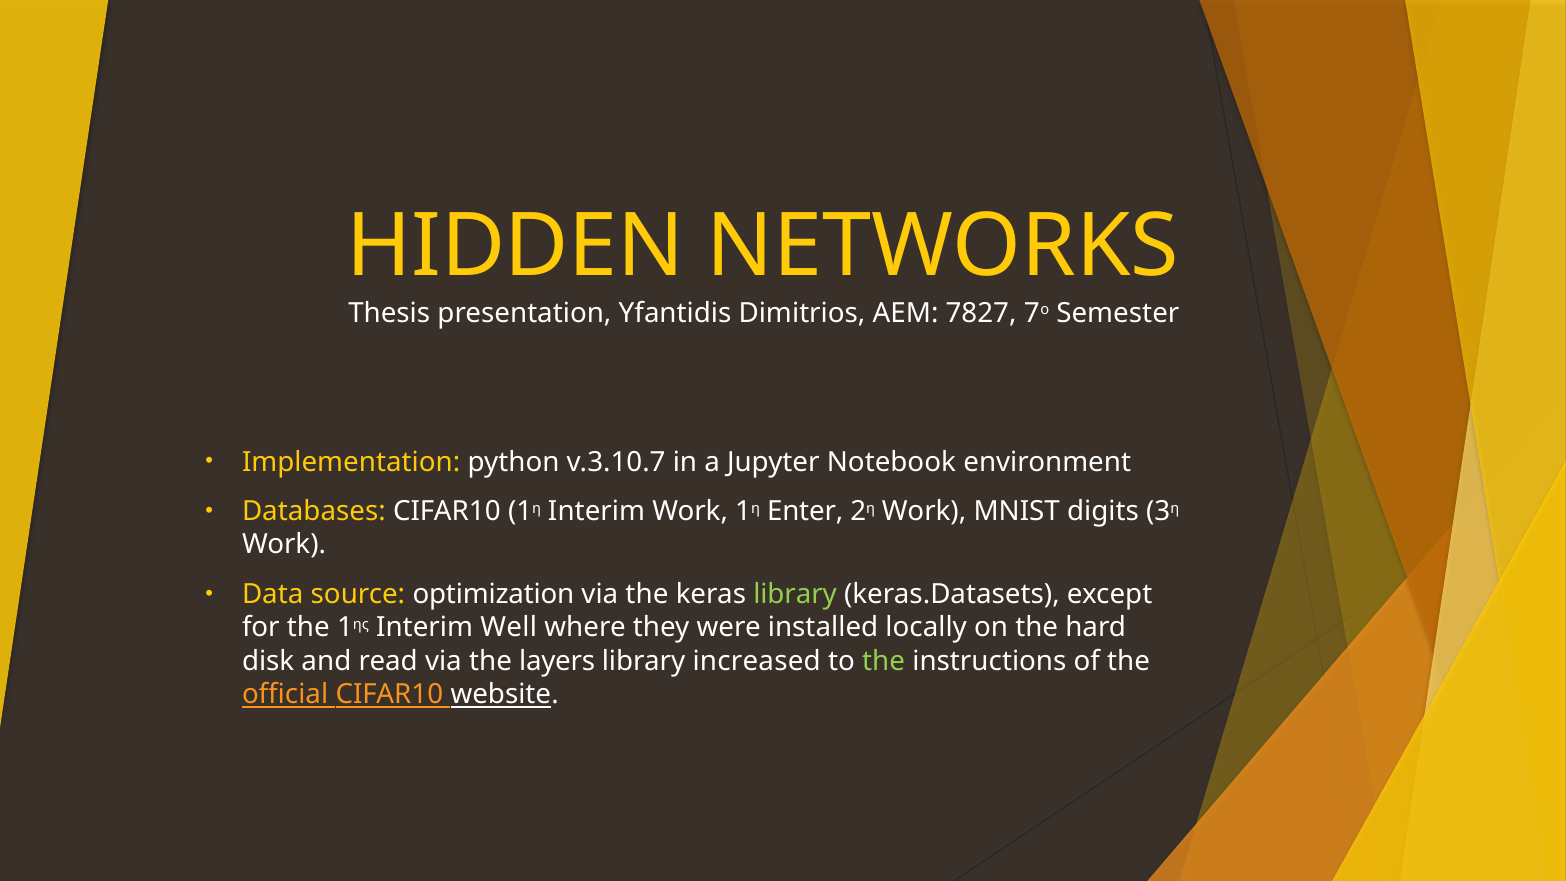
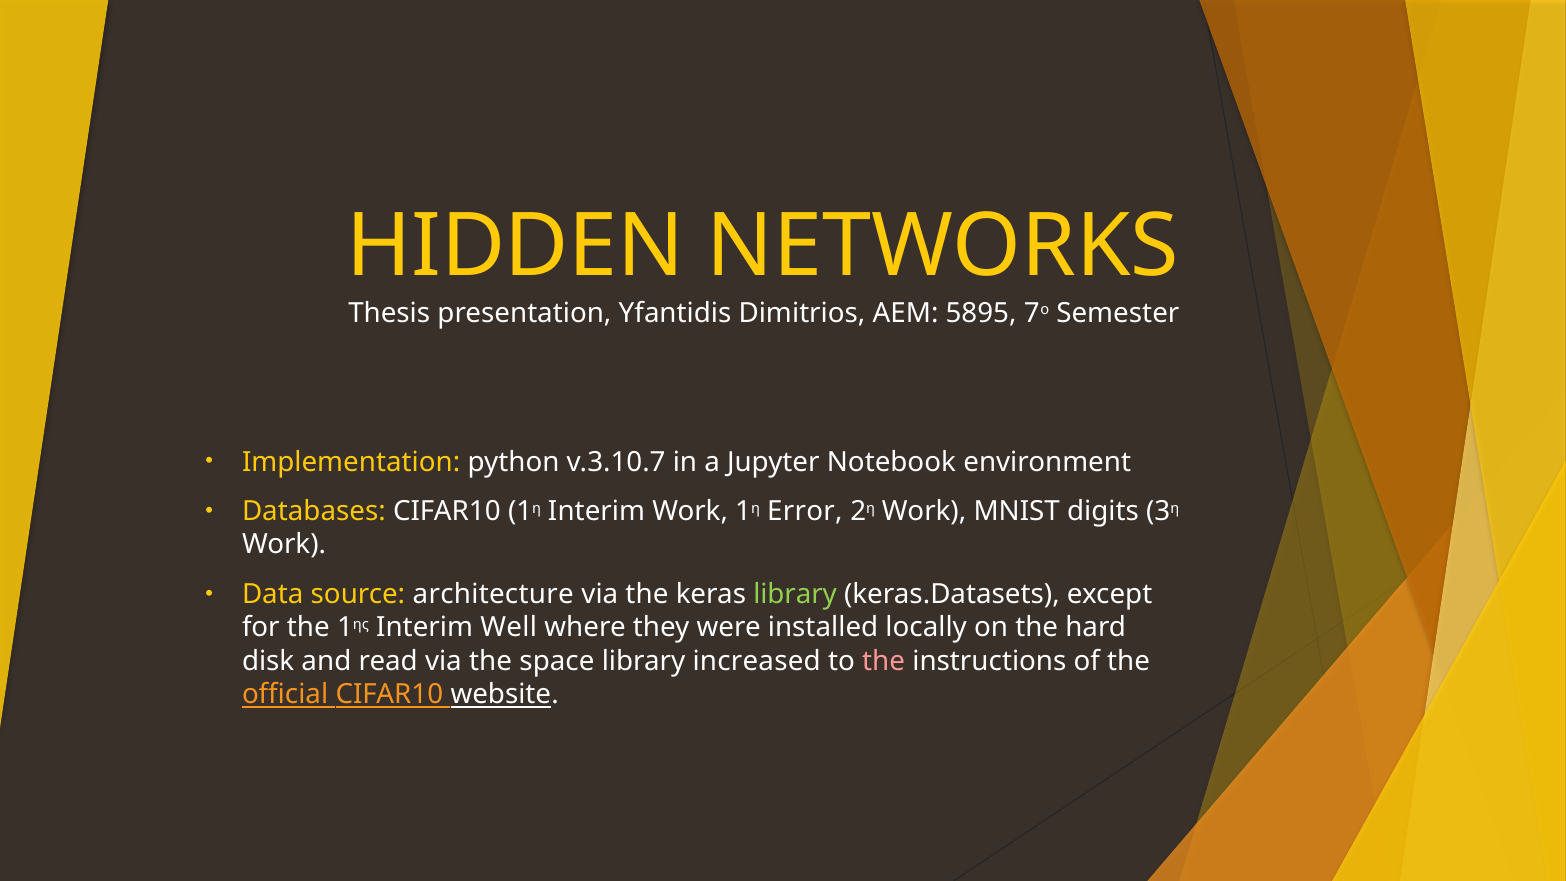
7827: 7827 -> 5895 (981, 313)
Enter: Enter -> Error (805, 511)
optimization: optimization -> architecture (493, 594)
layers: layers -> space (557, 661)
the colour: light green -> pink (884, 661)
